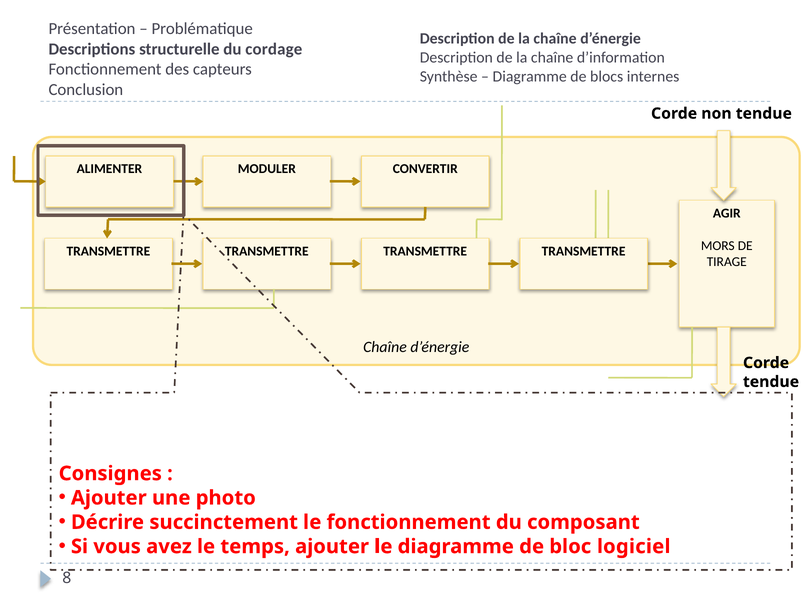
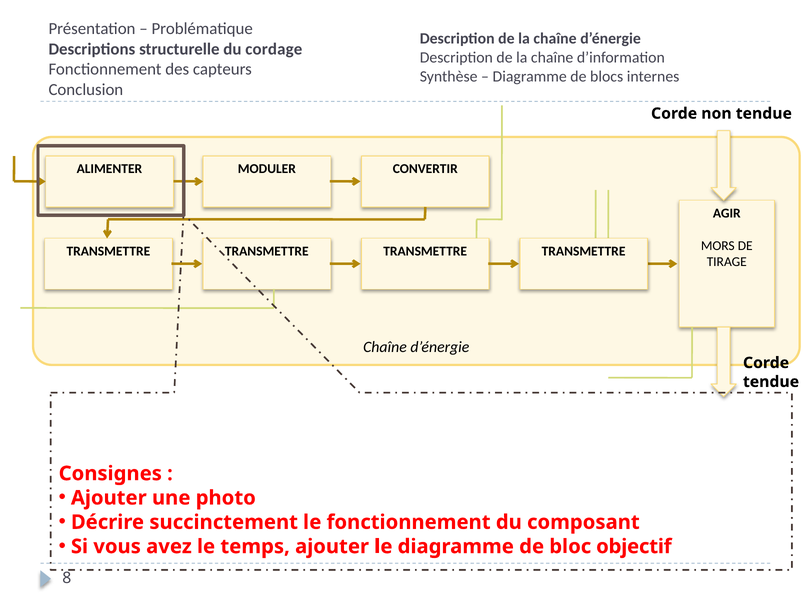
logiciel: logiciel -> objectif (634, 547)
